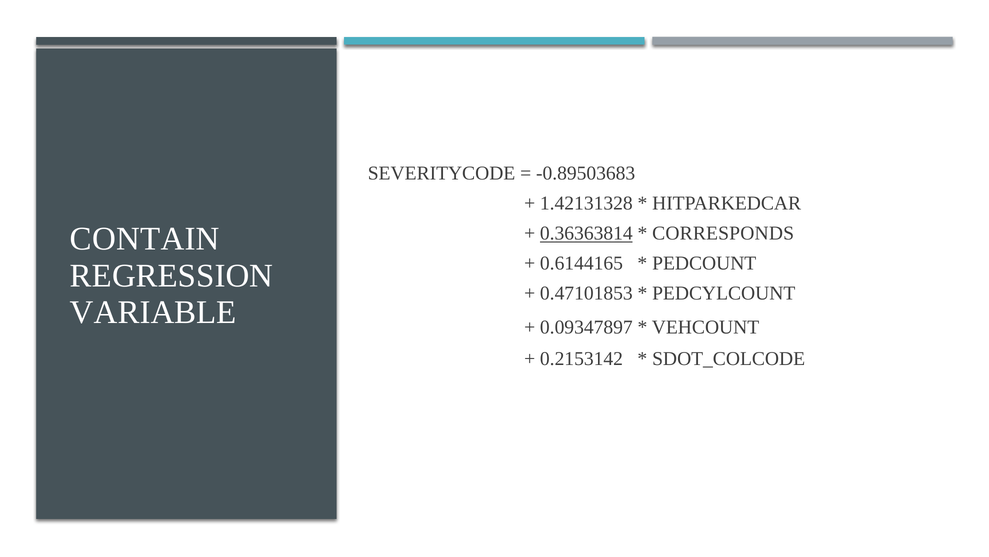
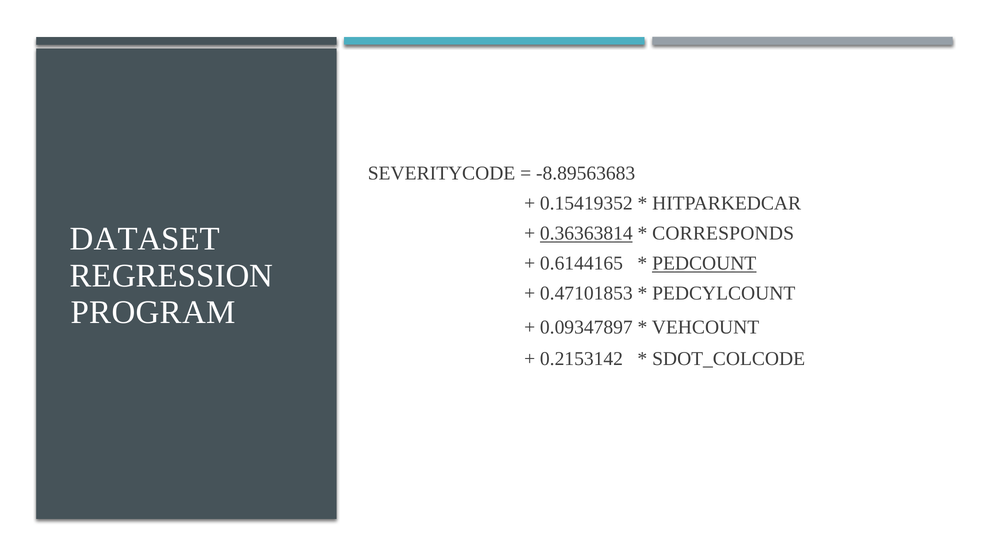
-0.89503683: -0.89503683 -> -8.89563683 (586, 173)
1.42131328: 1.42131328 -> 0.15419352 (586, 203)
CONTAIN: CONTAIN -> DATASET (145, 239)
PEDCOUNT underline: none -> present (704, 263)
VARIABLE: VARIABLE -> PROGRAM (153, 312)
